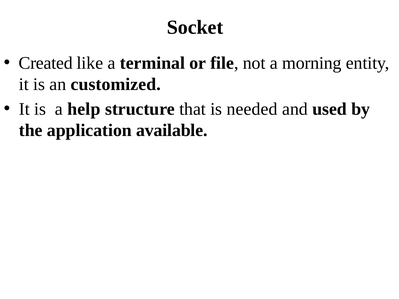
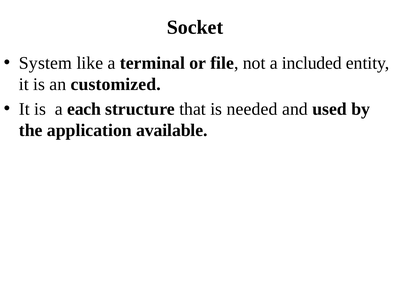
Created: Created -> System (45, 63)
morning: morning -> included (312, 63)
help: help -> each (84, 109)
